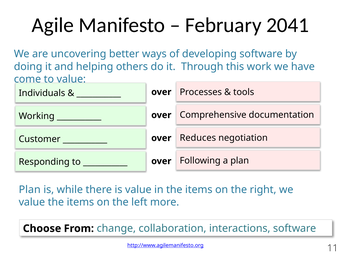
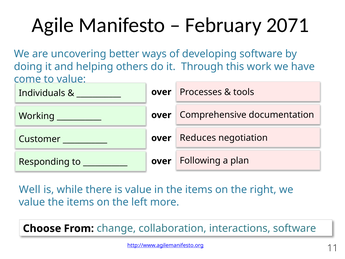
2041: 2041 -> 2071 (288, 25)
Plan: Plan -> Well (30, 189)
